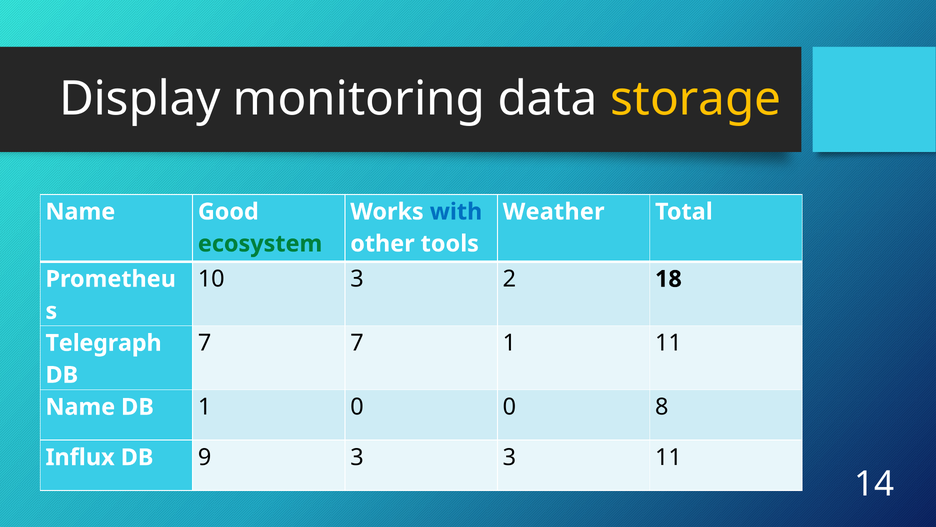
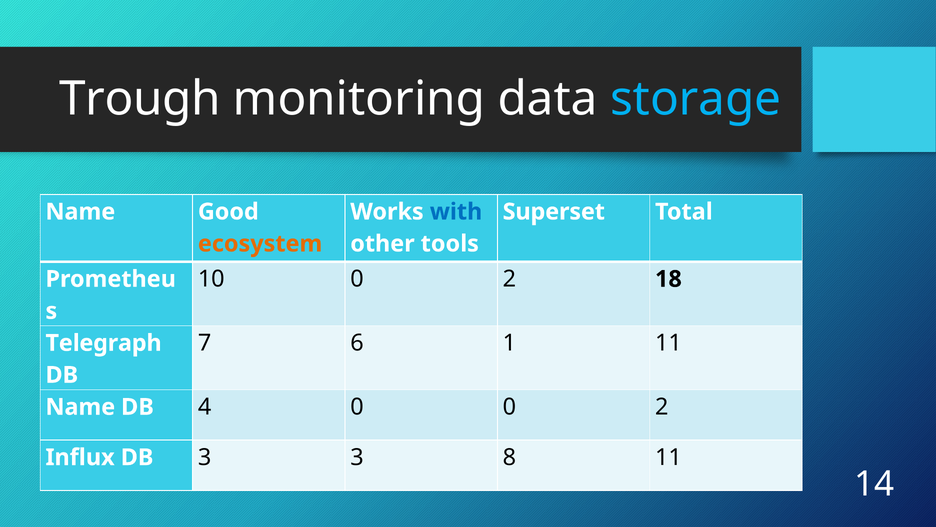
Display: Display -> Trough (140, 99)
storage colour: yellow -> light blue (696, 99)
Weather: Weather -> Superset (554, 212)
ecosystem colour: green -> orange (260, 244)
10 3: 3 -> 0 (357, 279)
7 7: 7 -> 6 (357, 343)
DB 1: 1 -> 4 (205, 407)
0 0 8: 8 -> 2 (662, 407)
DB 9: 9 -> 3 (205, 457)
3 3: 3 -> 8 (509, 457)
